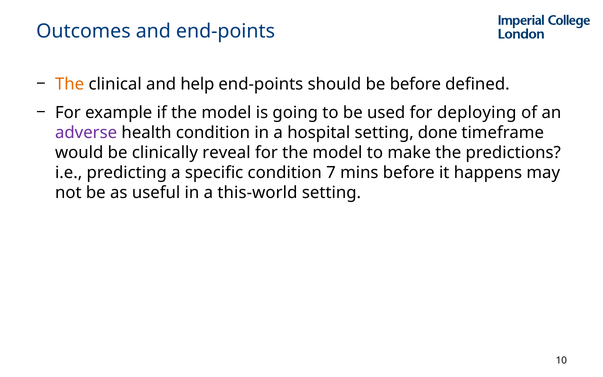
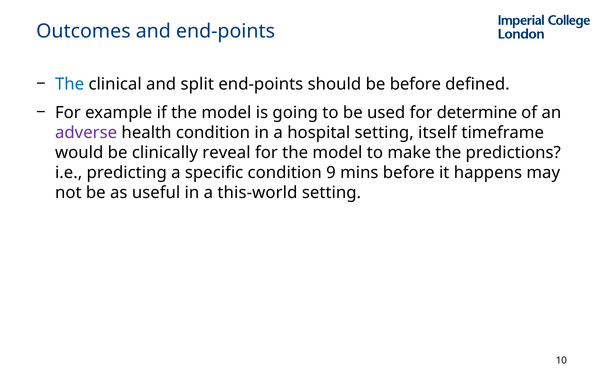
The colour: orange -> blue (70, 84)
help: help -> split (197, 84)
deploying: deploying -> determine (477, 112)
done: done -> itself (437, 133)
7: 7 -> 9 (331, 173)
